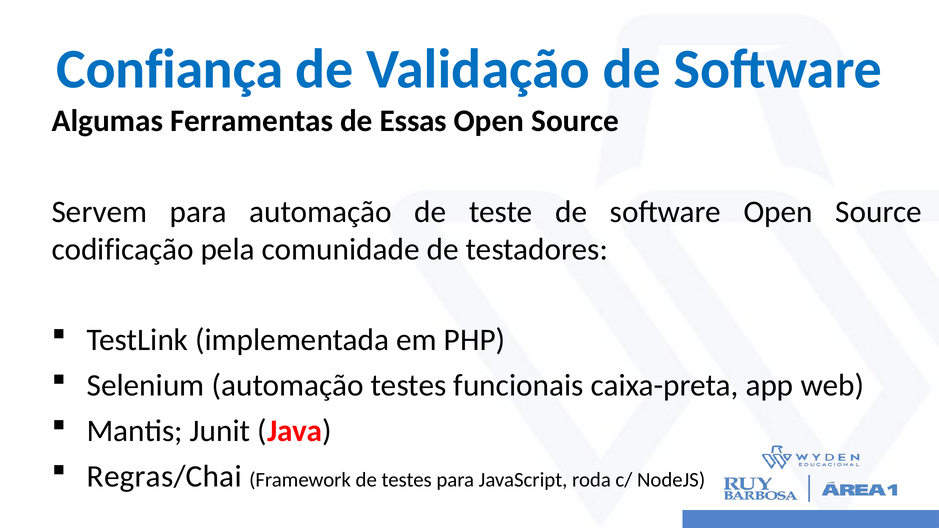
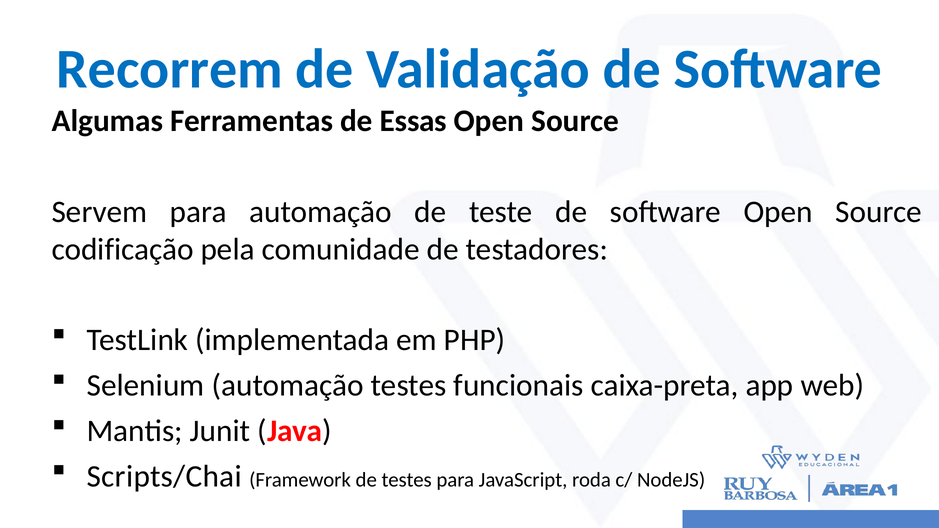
Confiança: Confiança -> Recorrem (170, 69)
Regras/Chai: Regras/Chai -> Scripts/Chai (164, 476)
